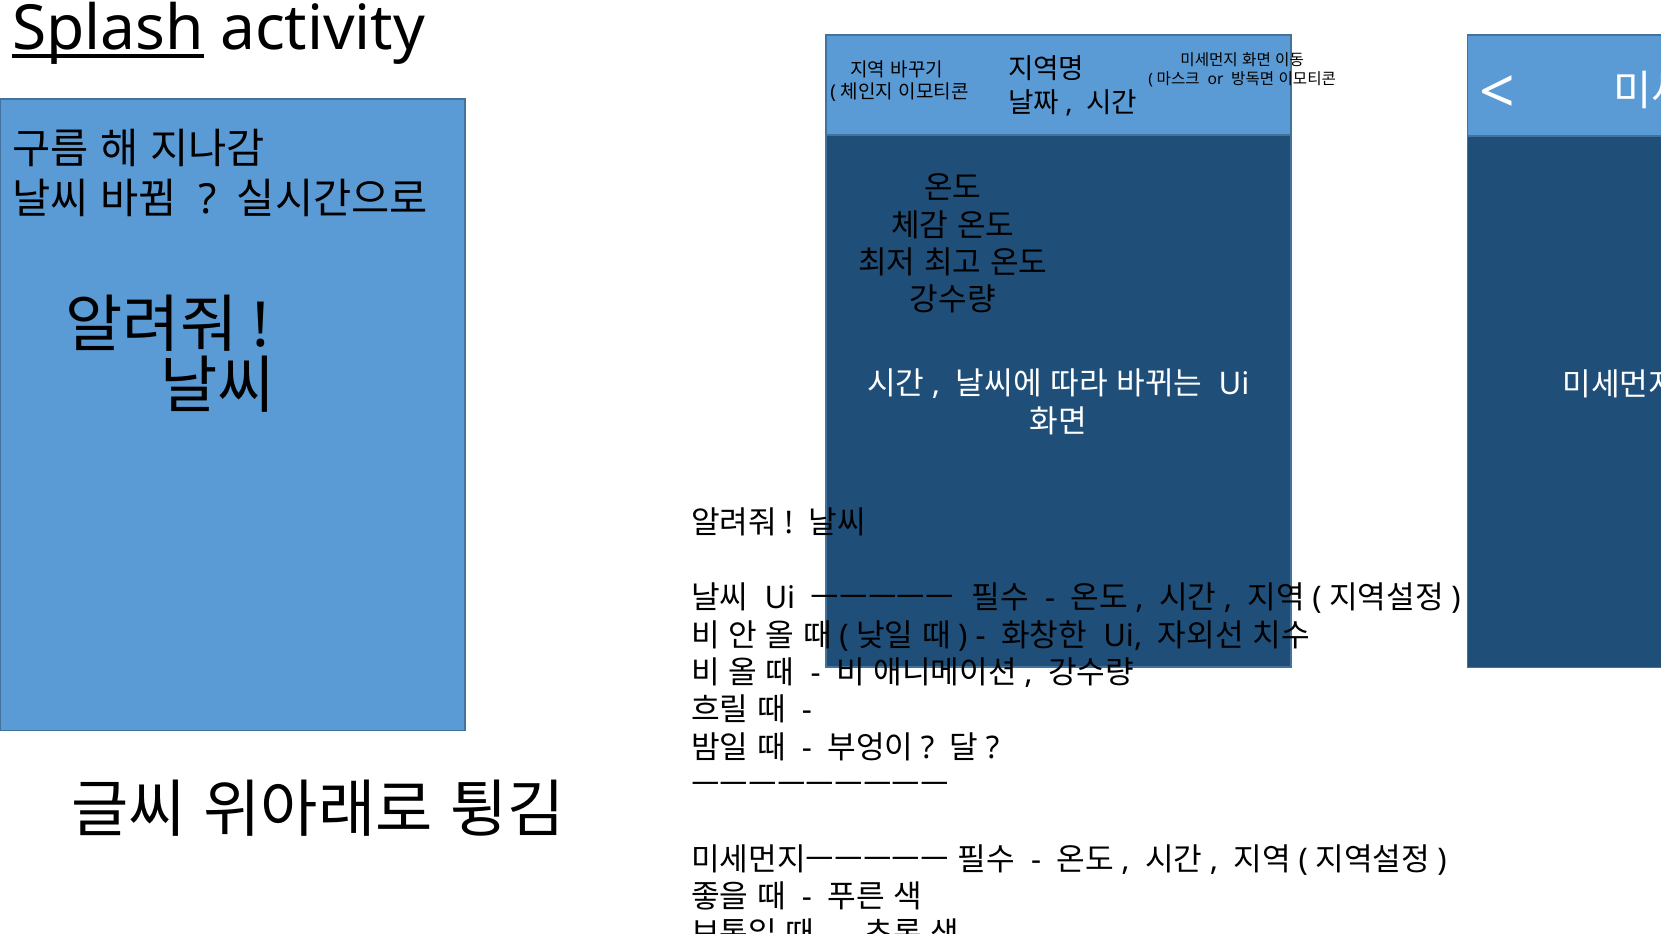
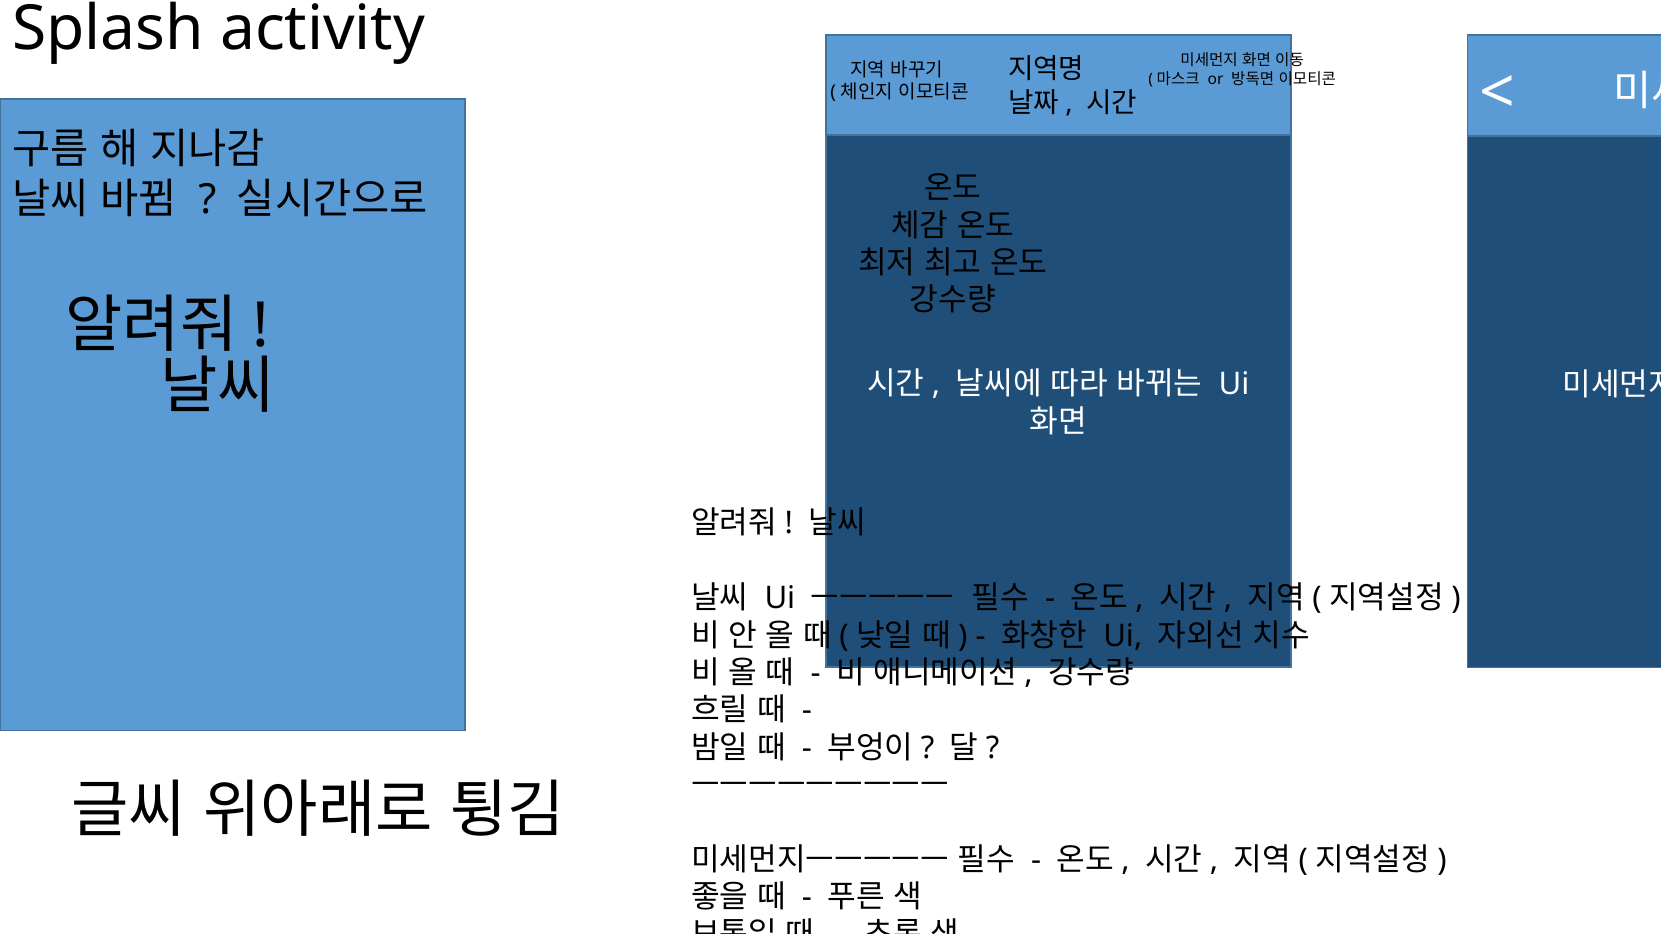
Splash underline: present -> none (108, 29)
